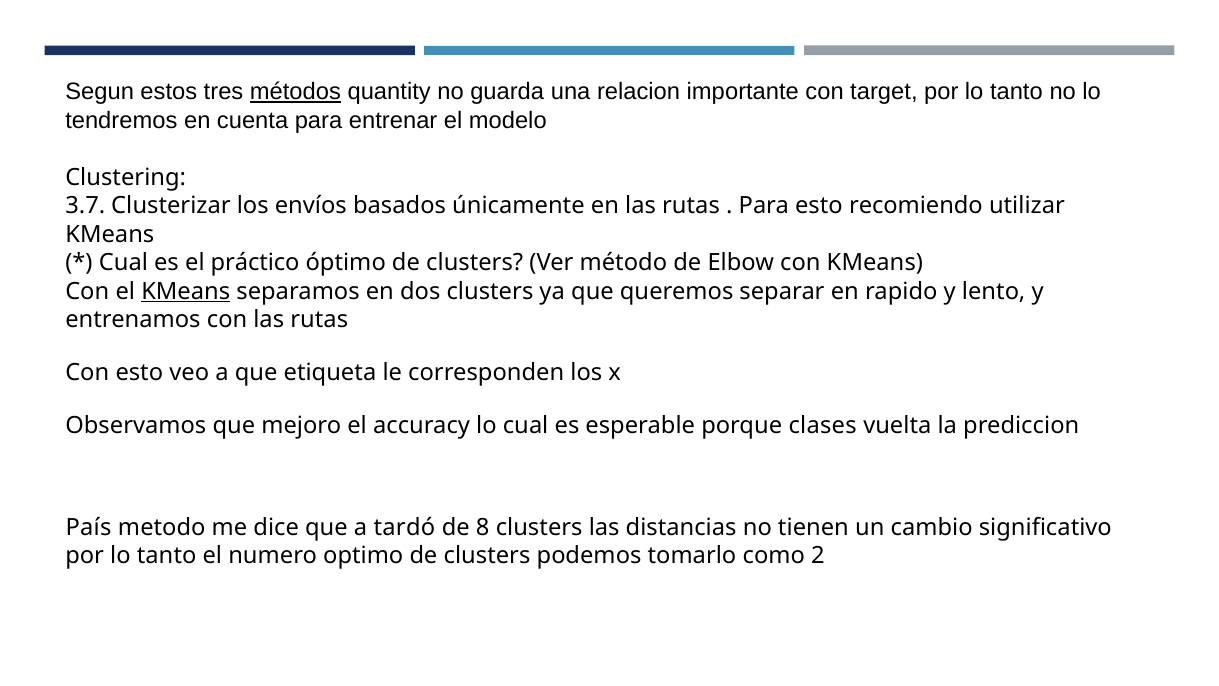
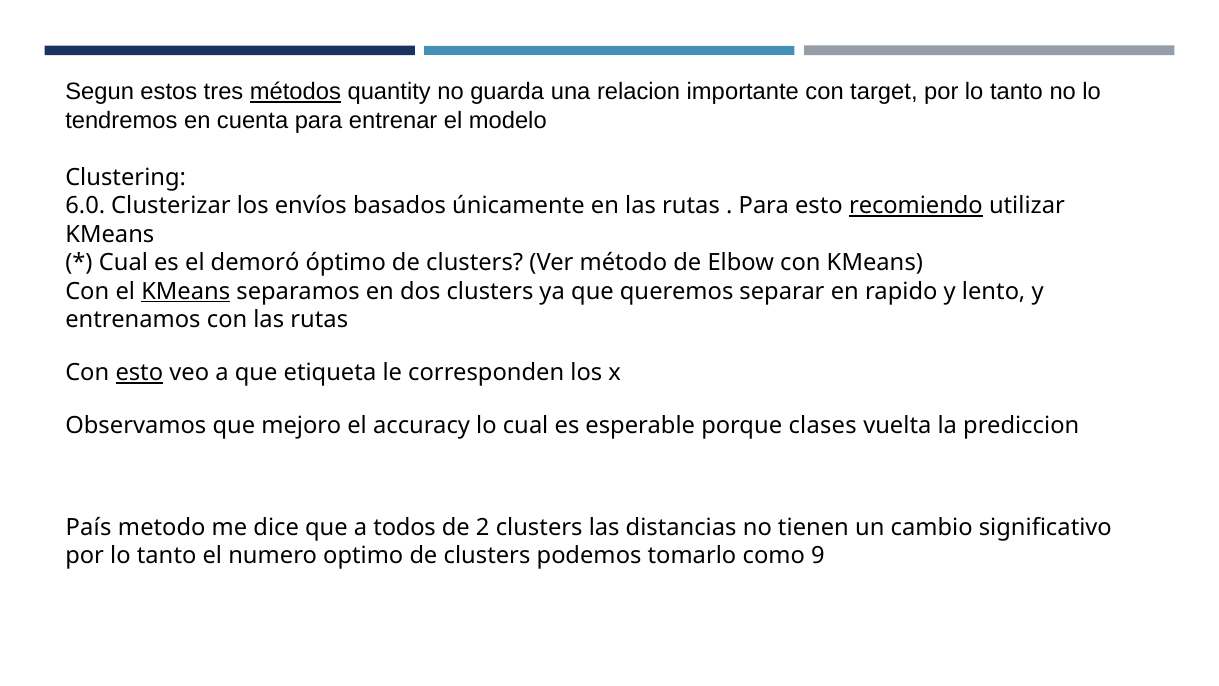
3.7: 3.7 -> 6.0 (85, 206)
recomiendo underline: none -> present (916, 206)
práctico: práctico -> demoró (255, 263)
esto underline: none -> present (139, 373)
tardó: tardó -> todos (405, 527)
8: 8 -> 2 (483, 527)
2: 2 -> 9 (818, 556)
